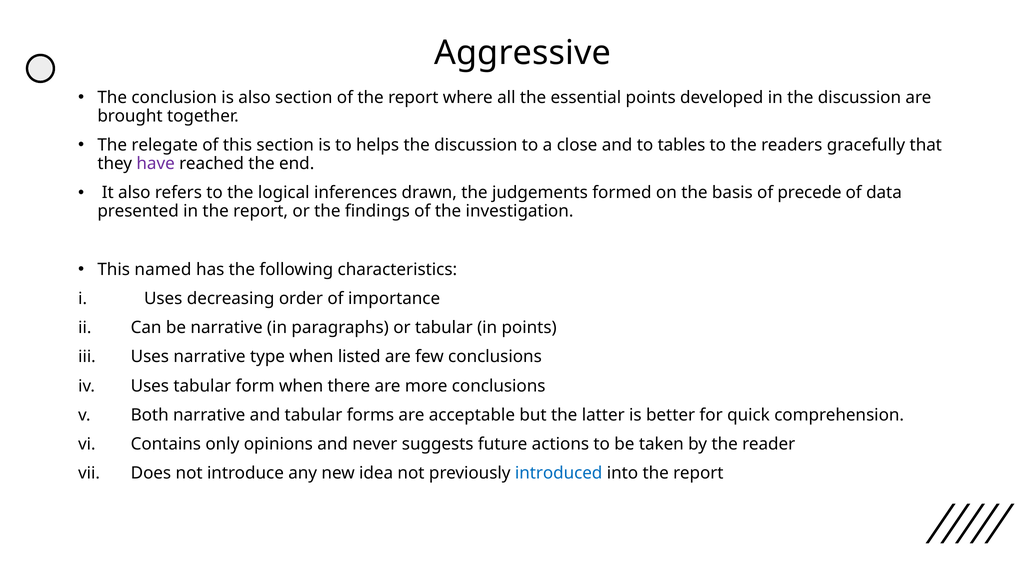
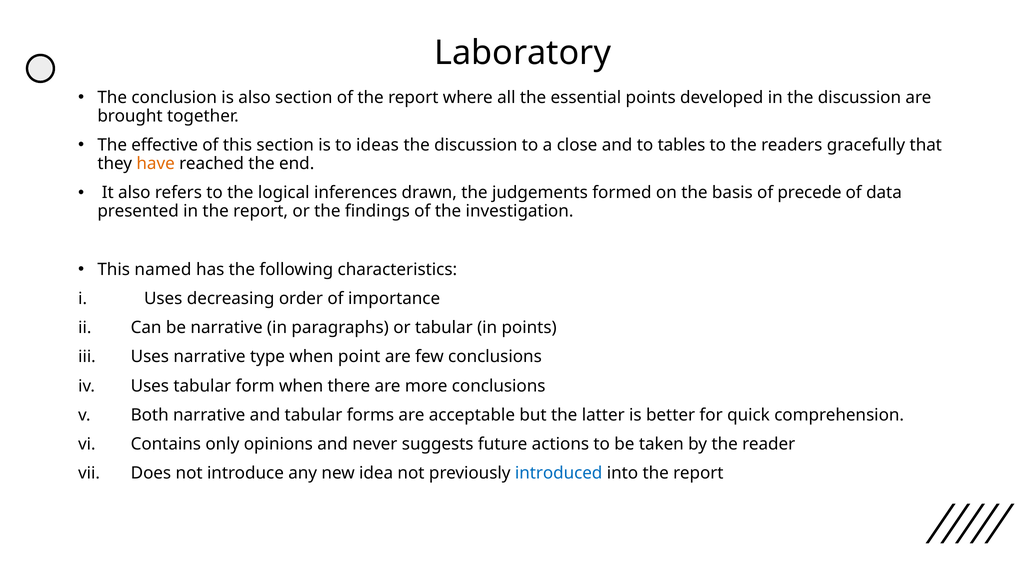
Aggressive: Aggressive -> Laboratory (523, 53)
relegate: relegate -> effective (165, 145)
helps: helps -> ideas (377, 145)
have colour: purple -> orange (156, 164)
listed: listed -> point (359, 357)
